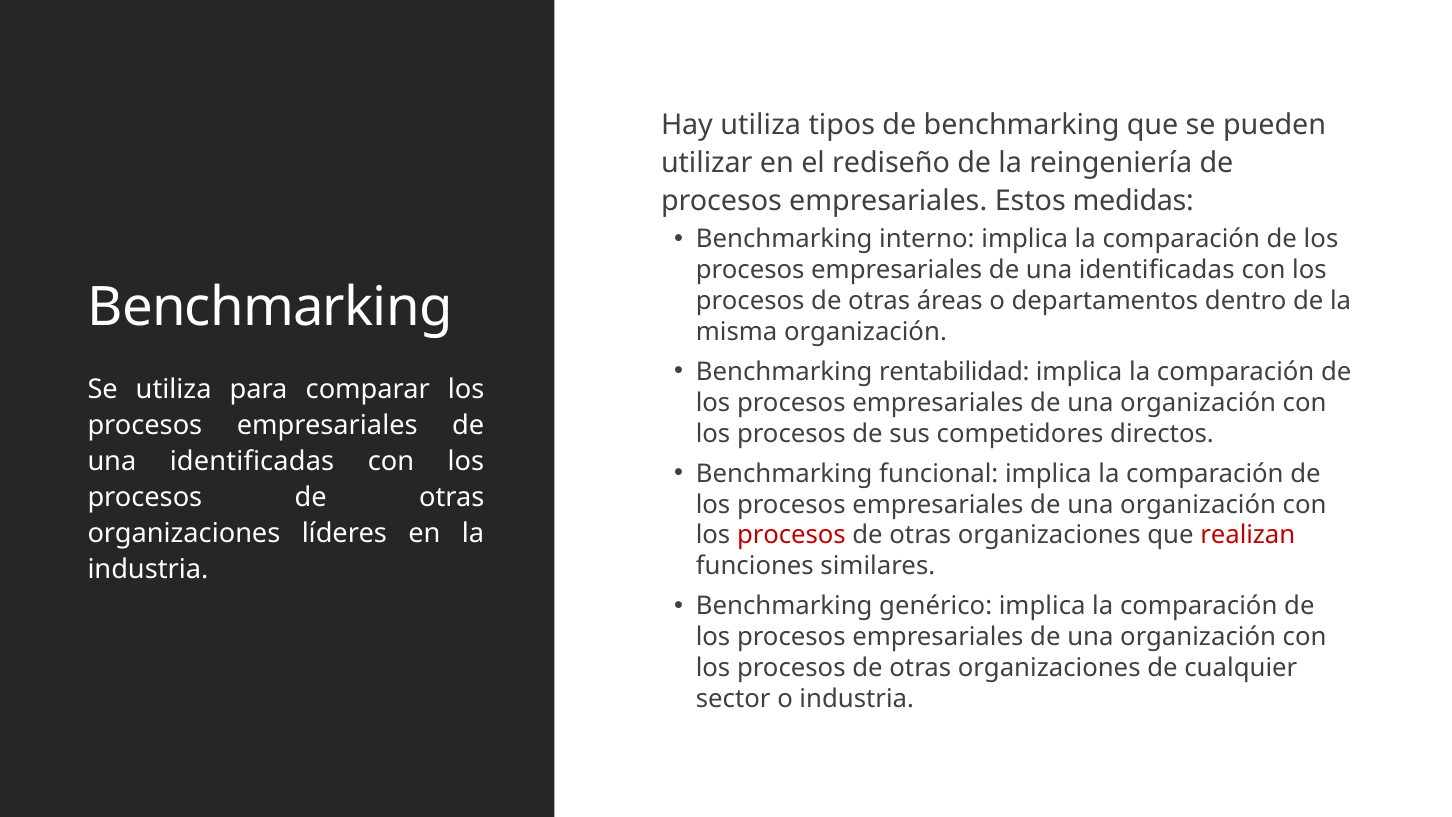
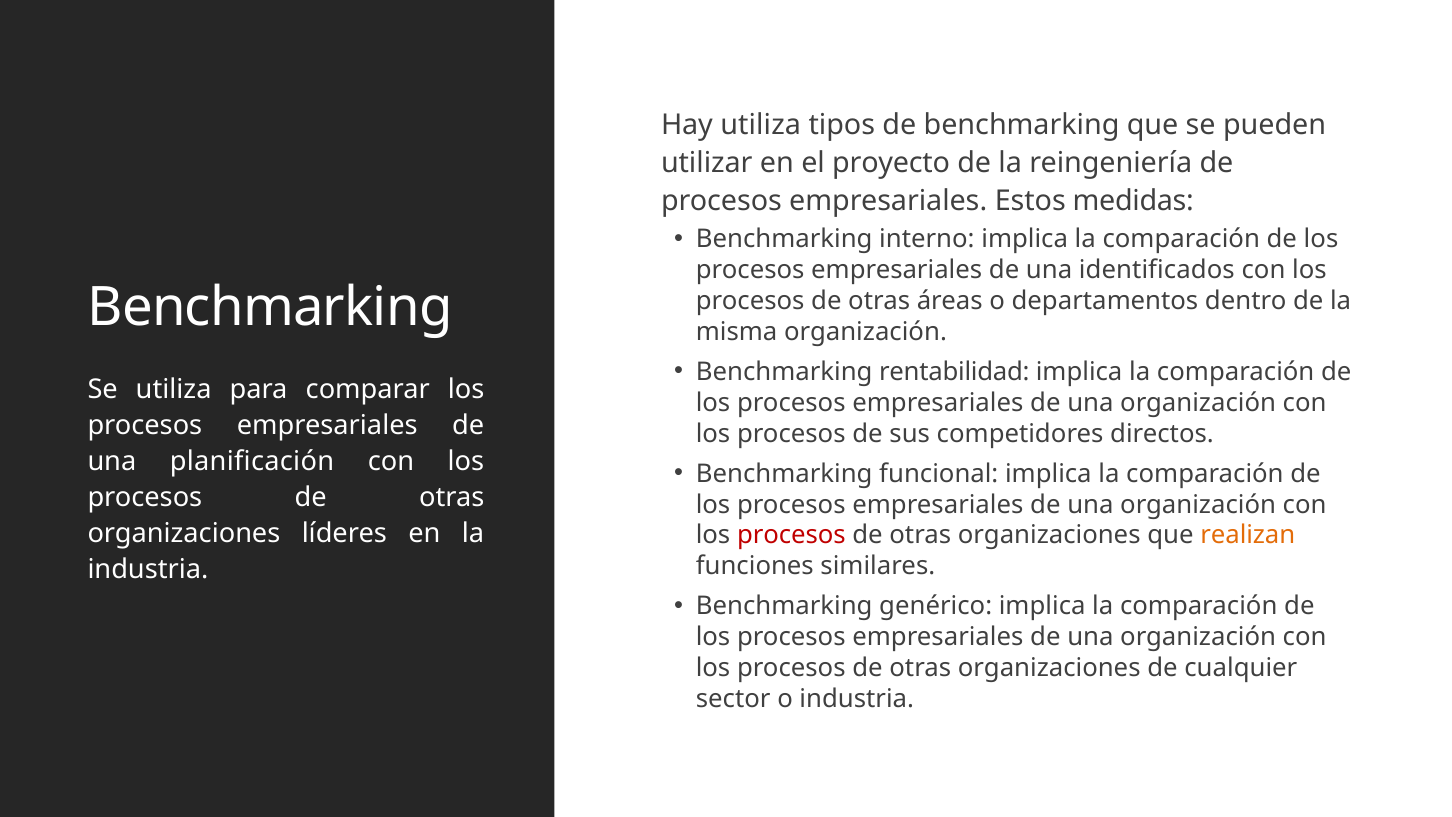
rediseño: rediseño -> proyecto (891, 163)
identificadas: identificadas -> identificados (1157, 270)
identificadas: identificadas -> planificación (252, 461)
realizan colour: red -> orange (1248, 535)
